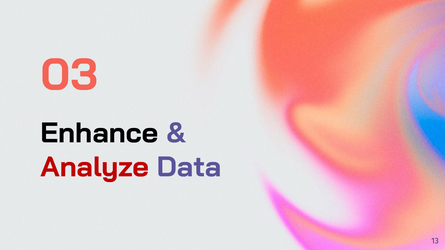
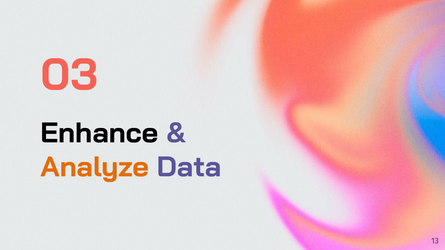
Analyze colour: red -> orange (95, 167)
